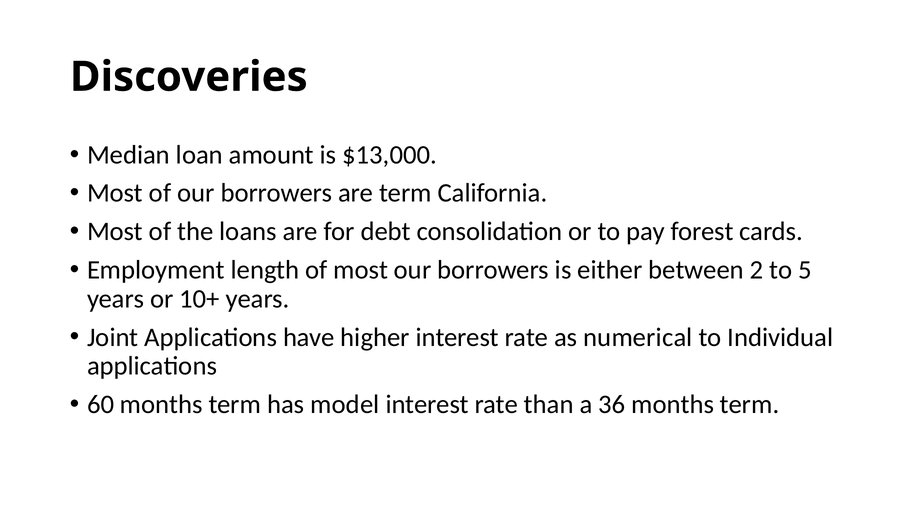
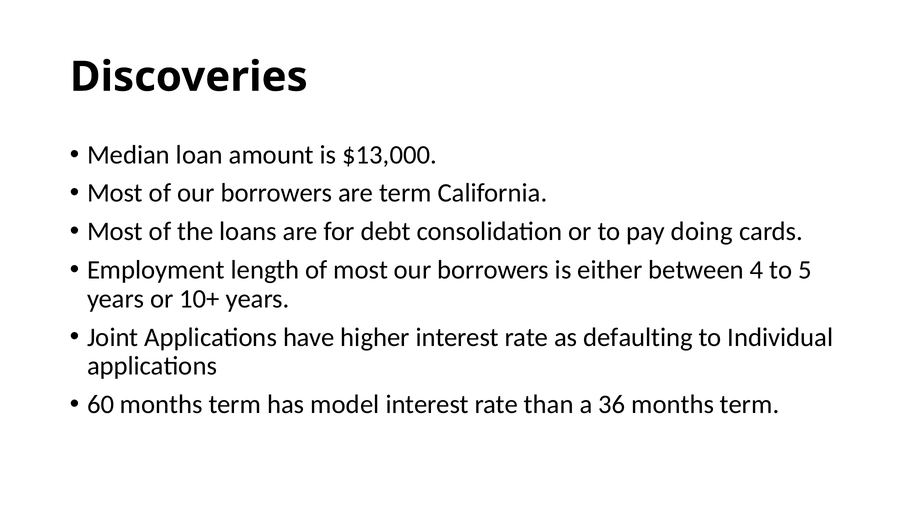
forest: forest -> doing (702, 232)
2: 2 -> 4 (757, 270)
numerical: numerical -> defaulting (638, 337)
